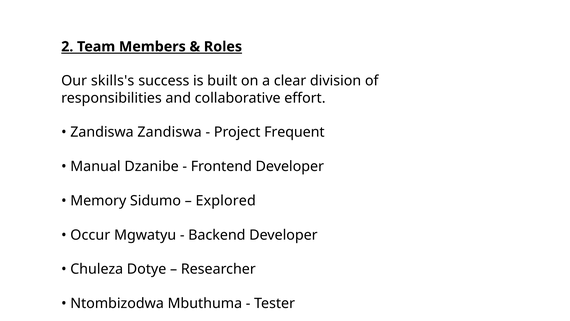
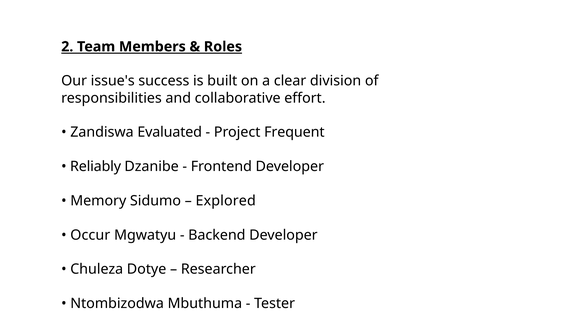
skills's: skills's -> issue's (113, 81)
Zandiswa Zandiswa: Zandiswa -> Evaluated (170, 132)
Manual: Manual -> Reliably (96, 166)
